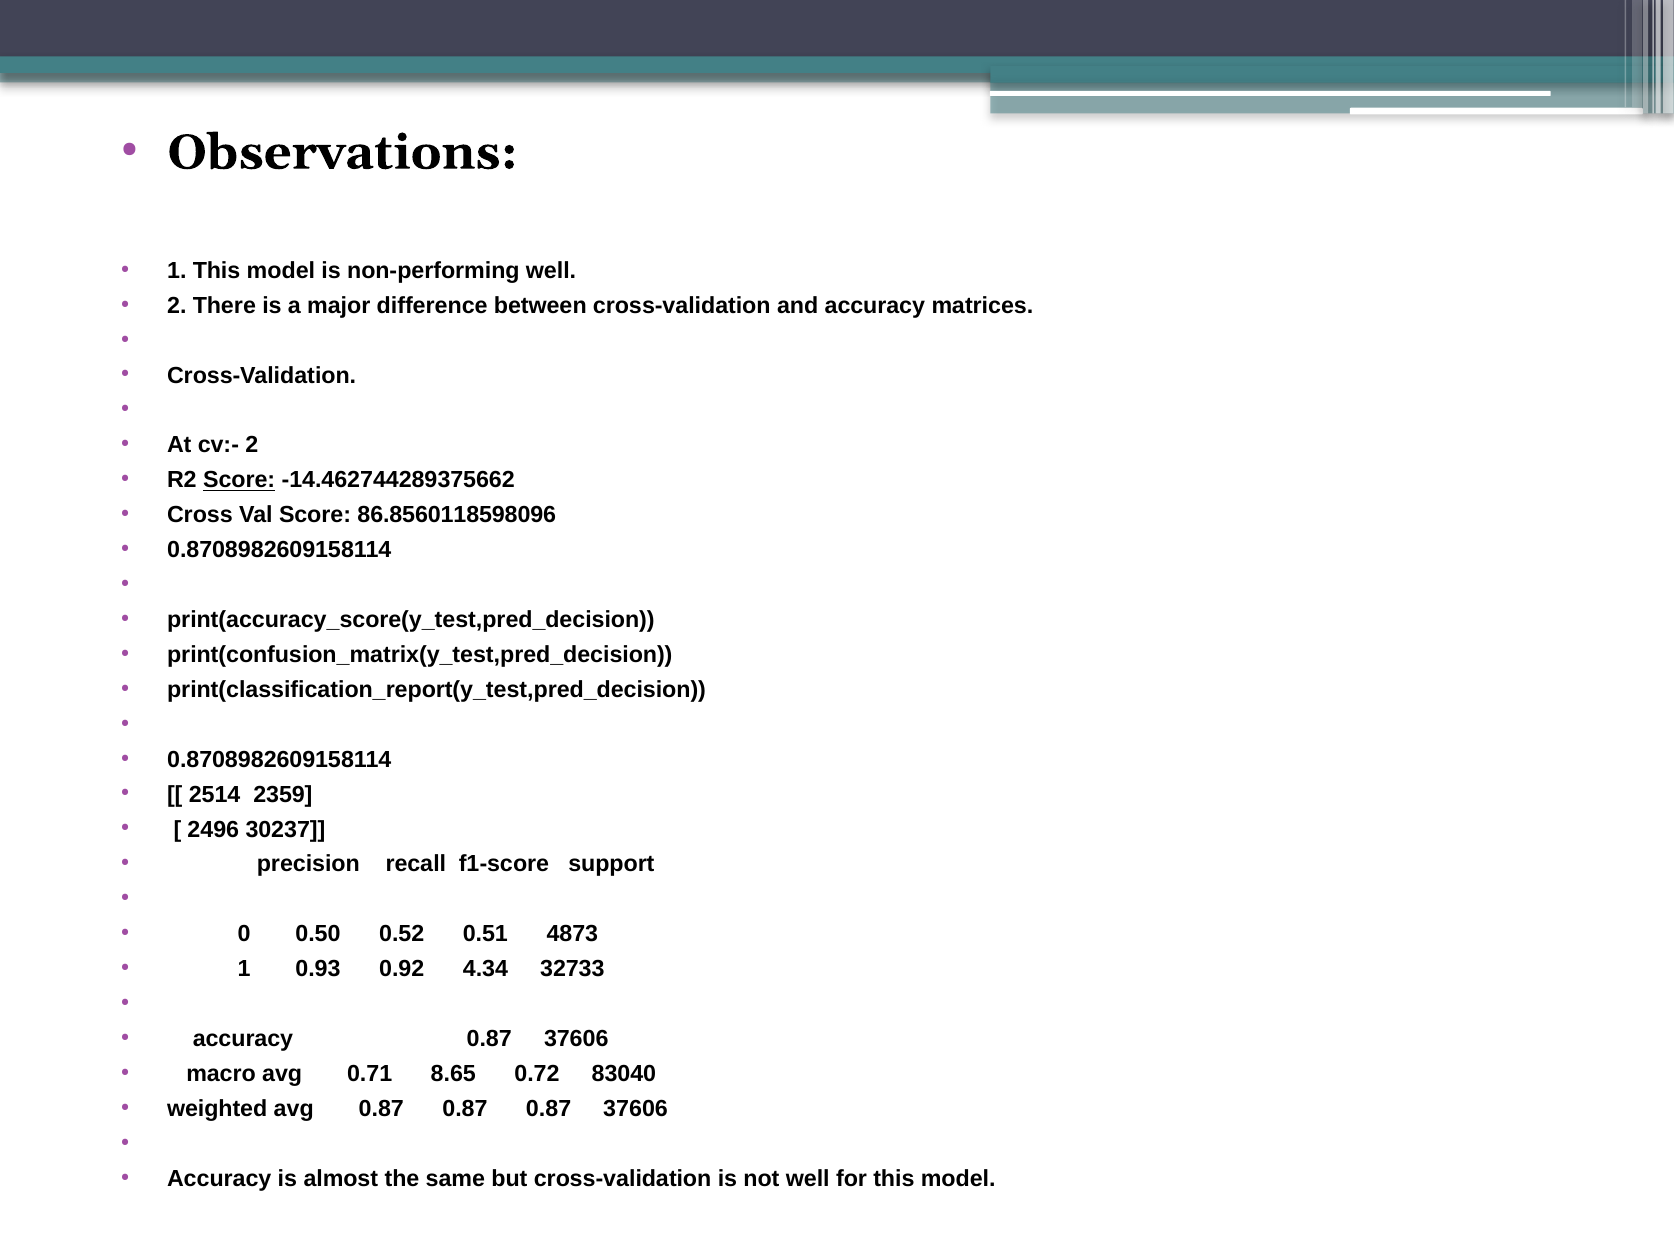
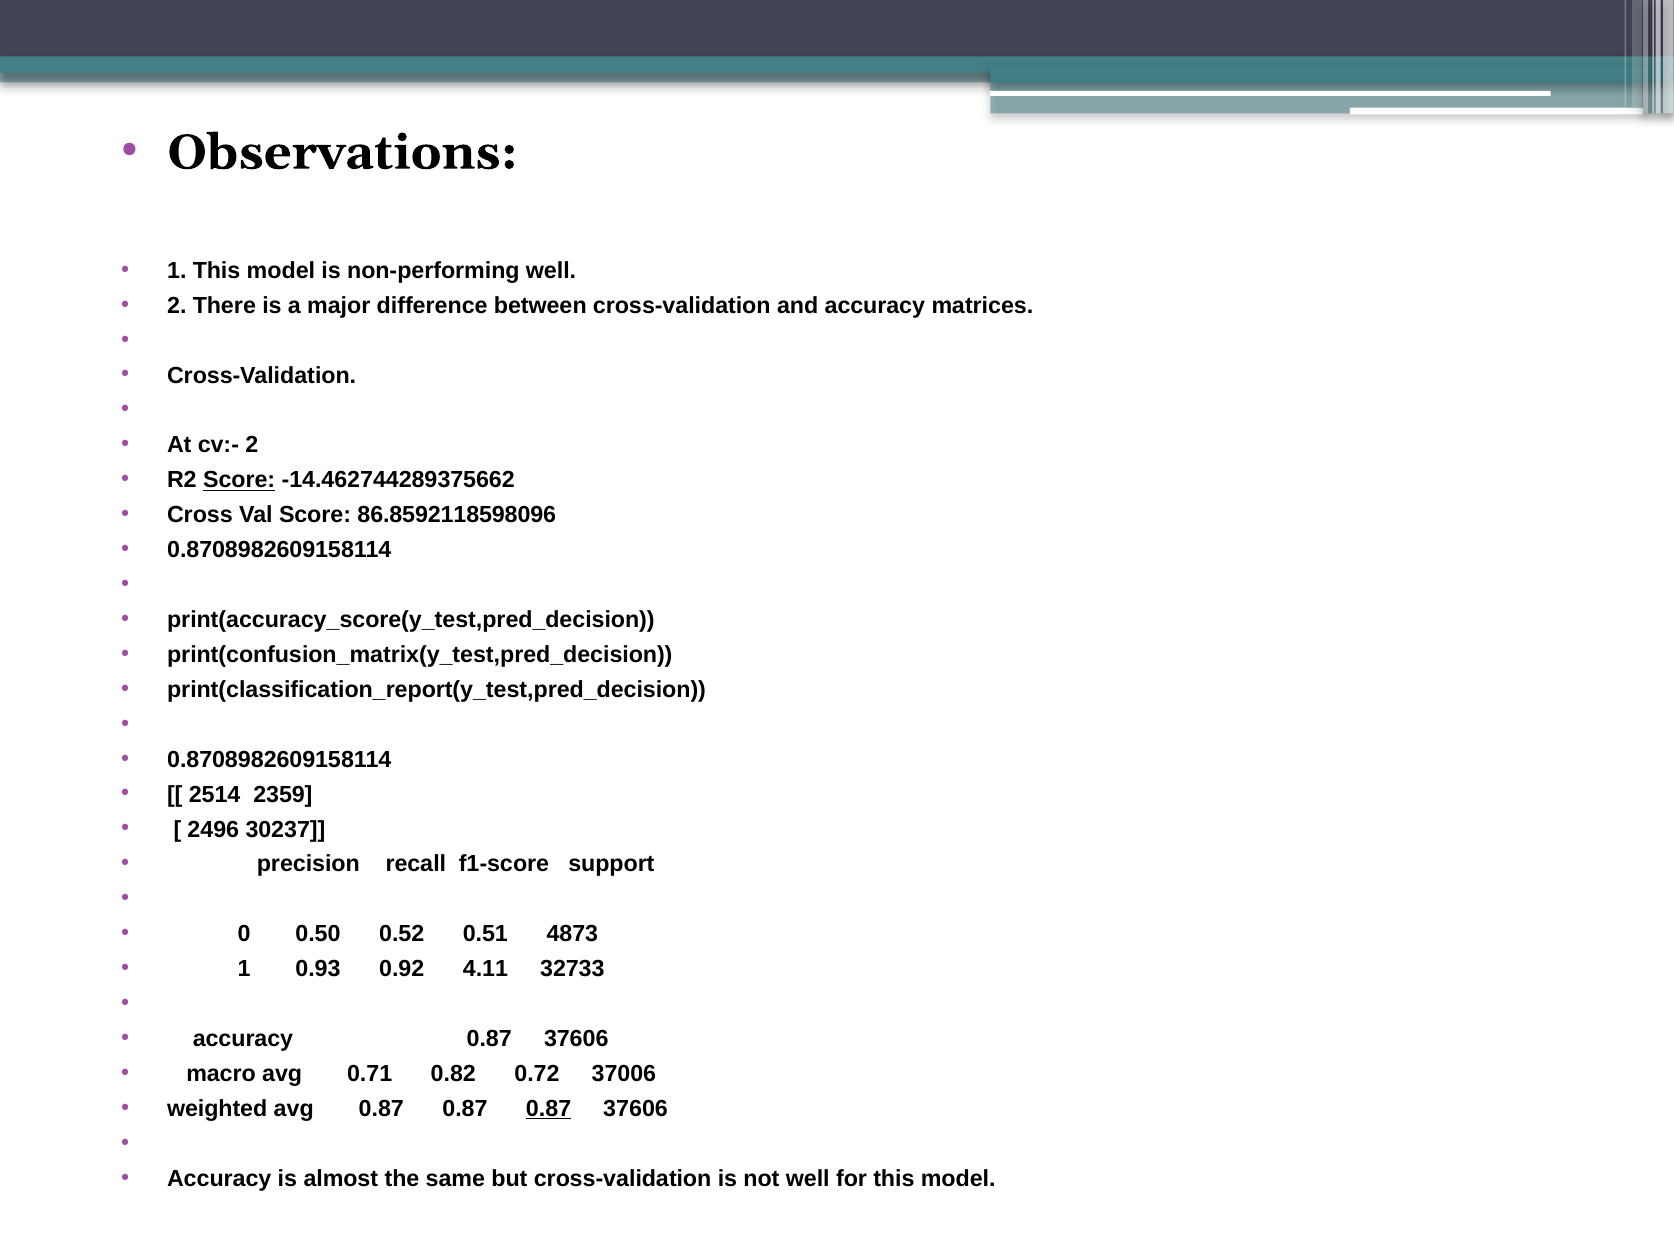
86.8560118598096: 86.8560118598096 -> 86.8592118598096 (457, 515)
4.34: 4.34 -> 4.11 (485, 969)
8.65: 8.65 -> 0.82 (453, 1074)
83040: 83040 -> 37006 (624, 1074)
0.87 underline: none -> present (549, 1109)
